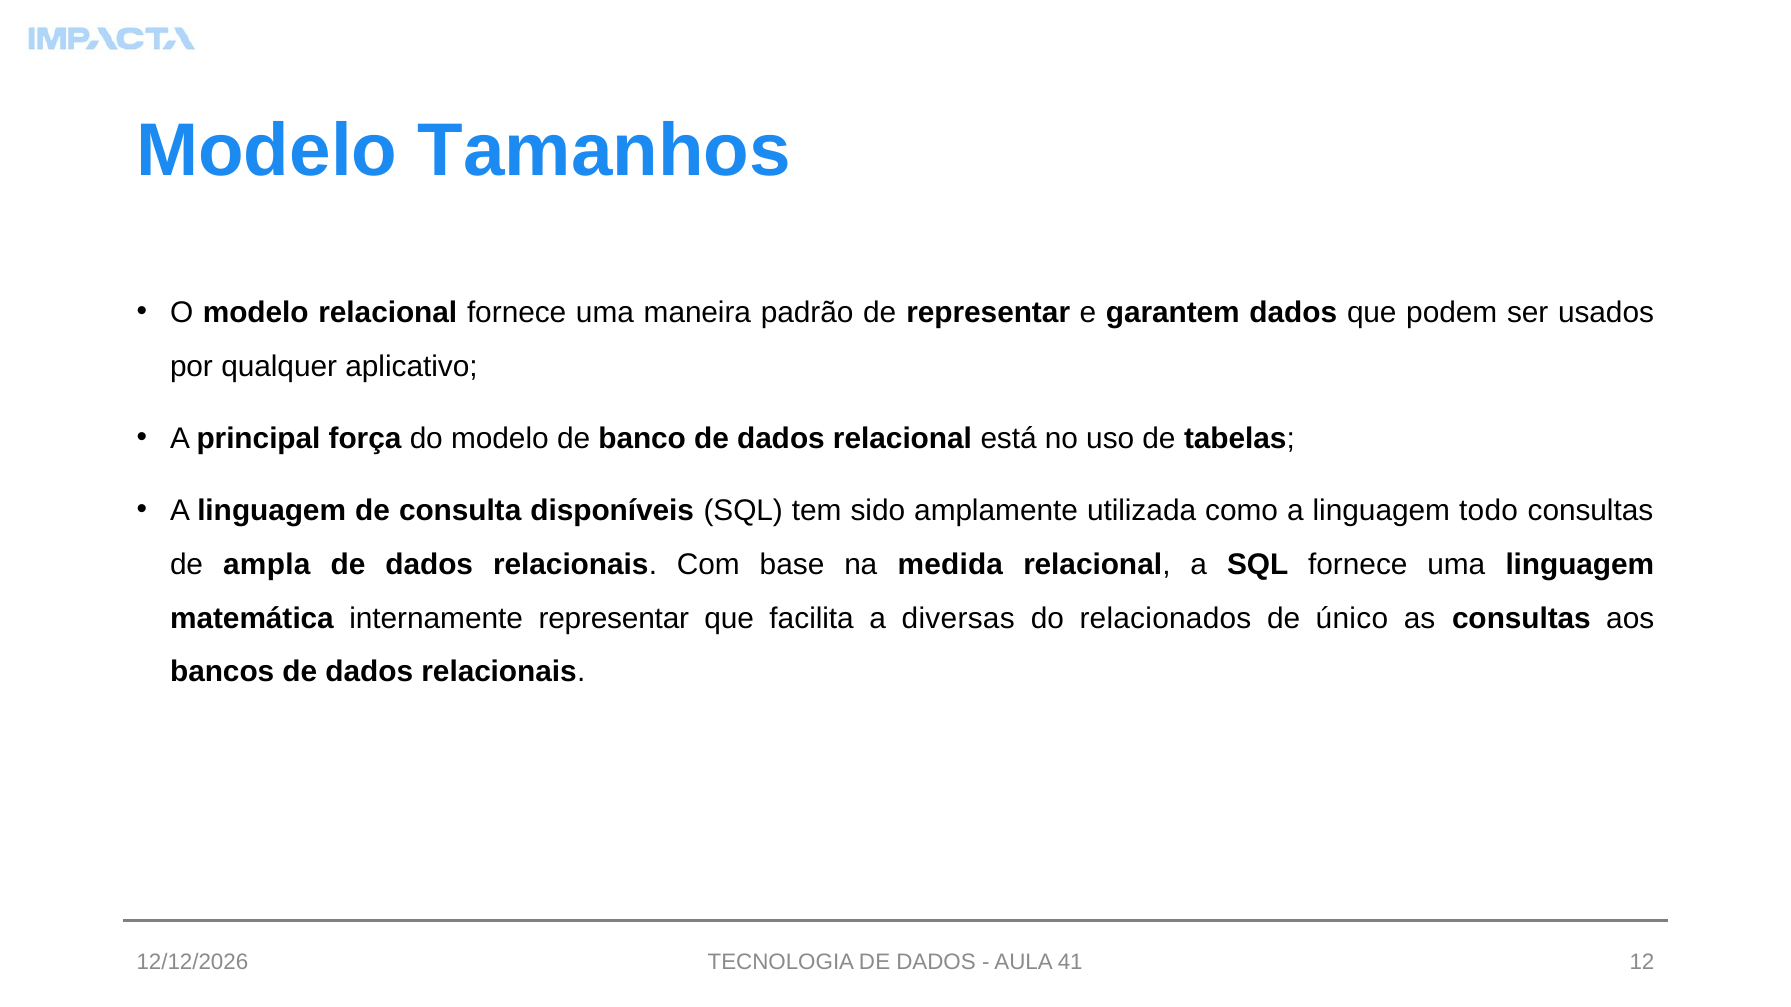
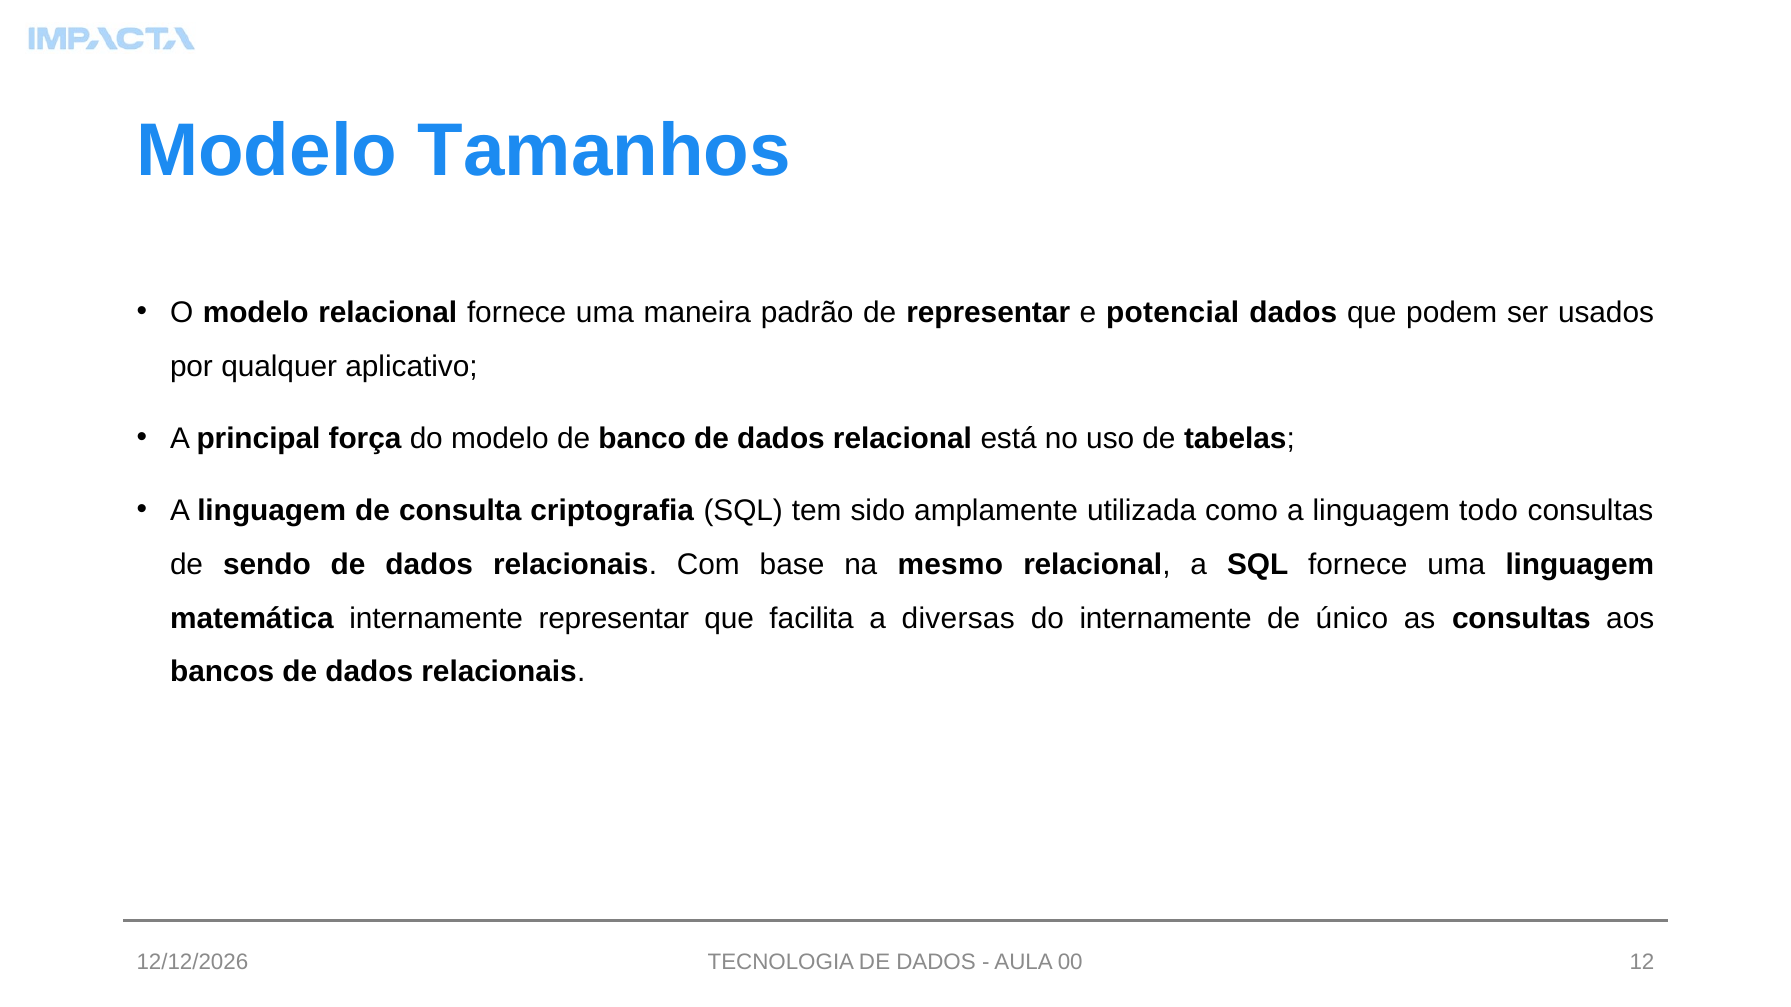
garantem: garantem -> potencial (1173, 313)
disponíveis: disponíveis -> criptografia (612, 511)
ampla: ampla -> sendo (267, 565)
medida: medida -> mesmo (950, 565)
do relacionados: relacionados -> internamente (1166, 618)
41: 41 -> 00 (1070, 962)
